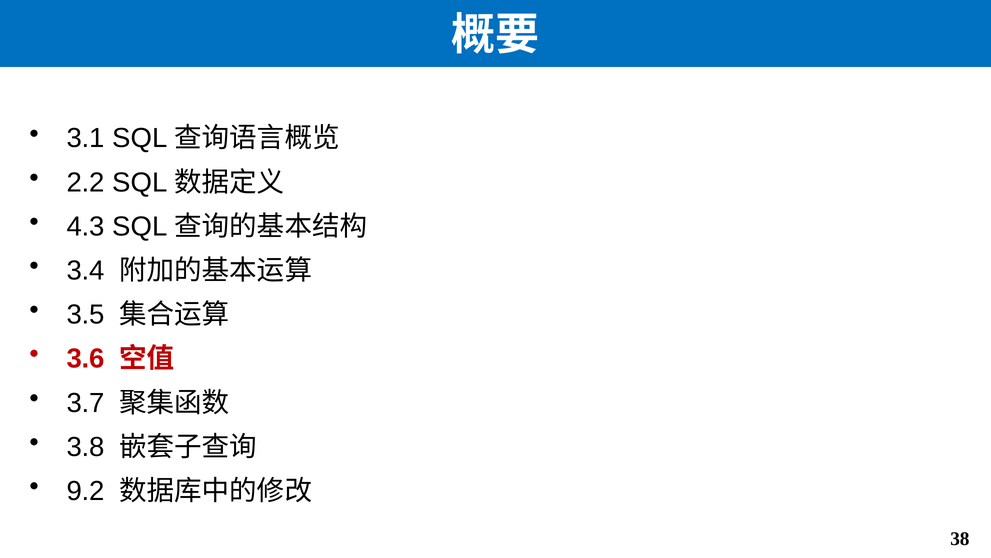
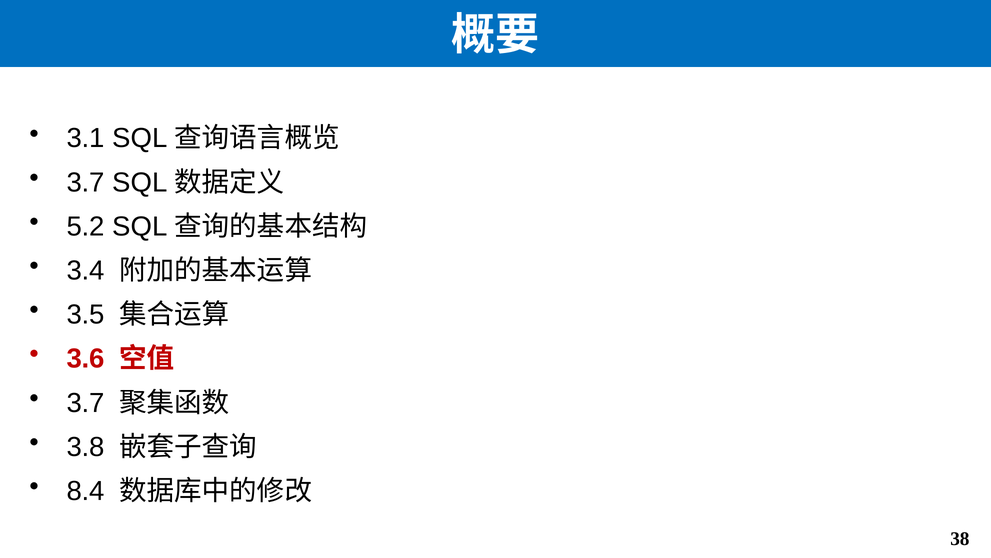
2.2: 2.2 -> 3.7 (86, 182)
4.3: 4.3 -> 5.2 (86, 226)
9.2: 9.2 -> 8.4 (86, 491)
